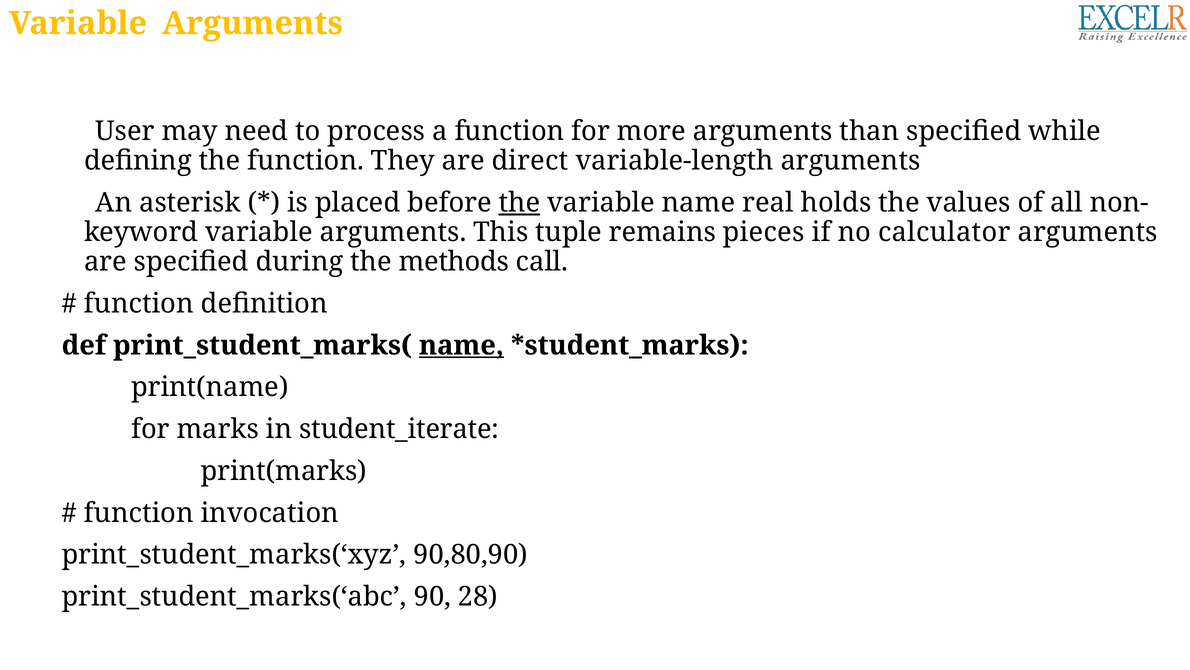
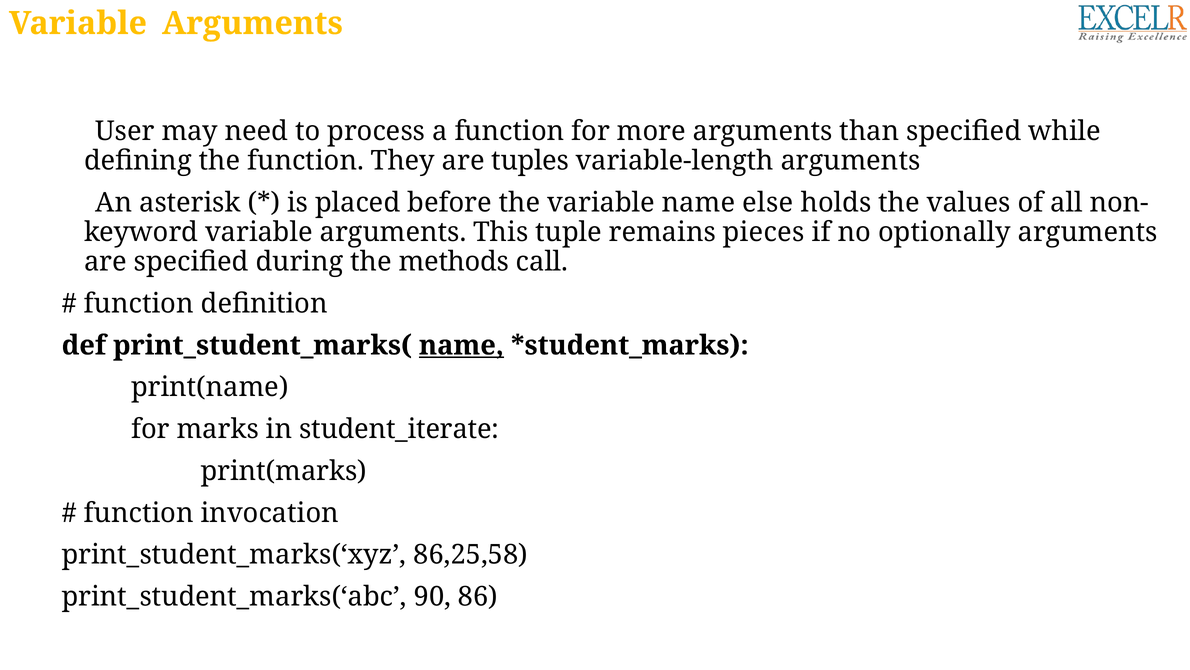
direct: direct -> tuples (530, 161)
the underline: present -> none (519, 203)
real: real -> else (768, 203)
calculator: calculator -> optionally (944, 232)
90,80,90: 90,80,90 -> 86,25,58 (471, 554)
28: 28 -> 86 (478, 596)
